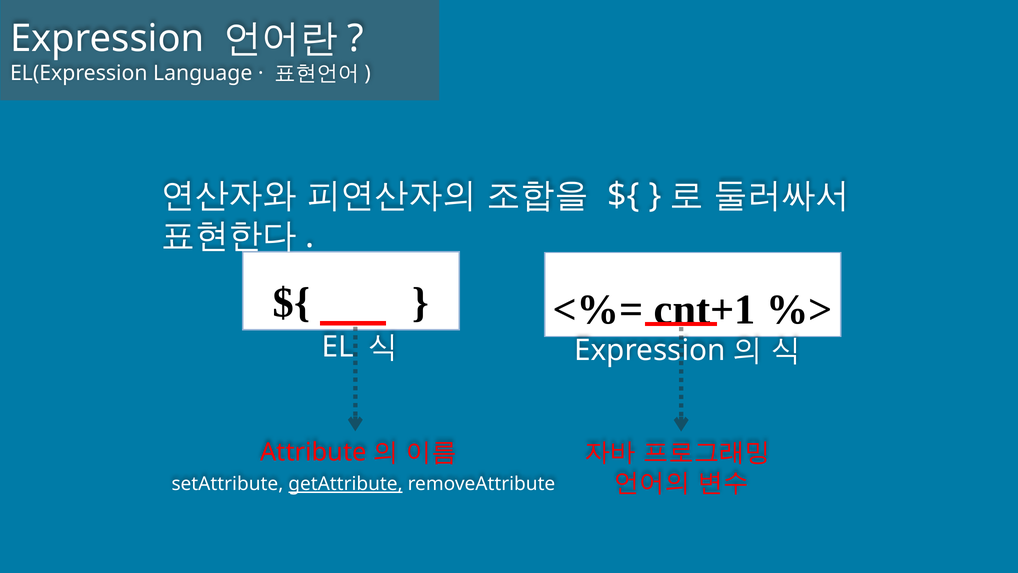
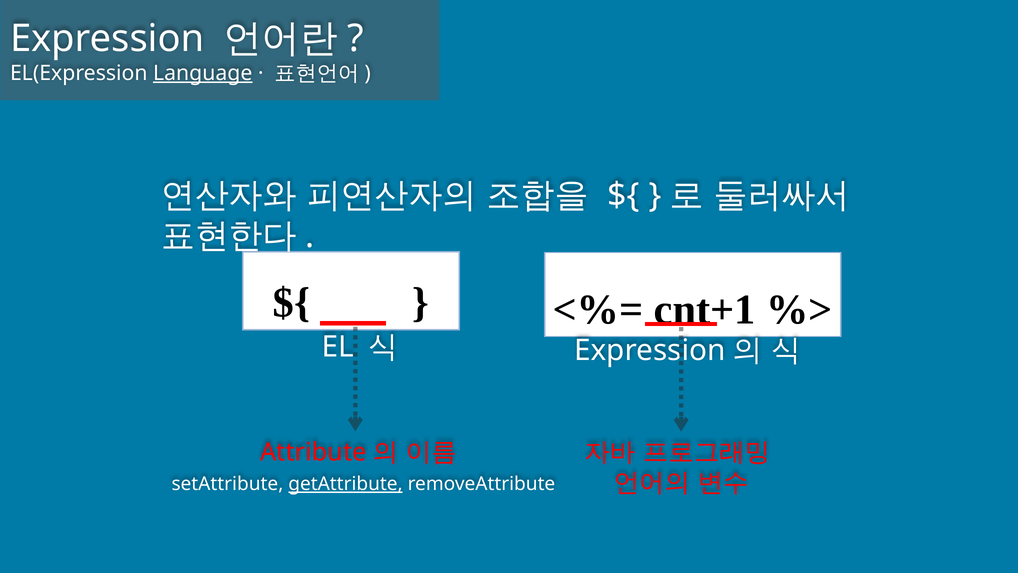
Language underline: none -> present (203, 73)
